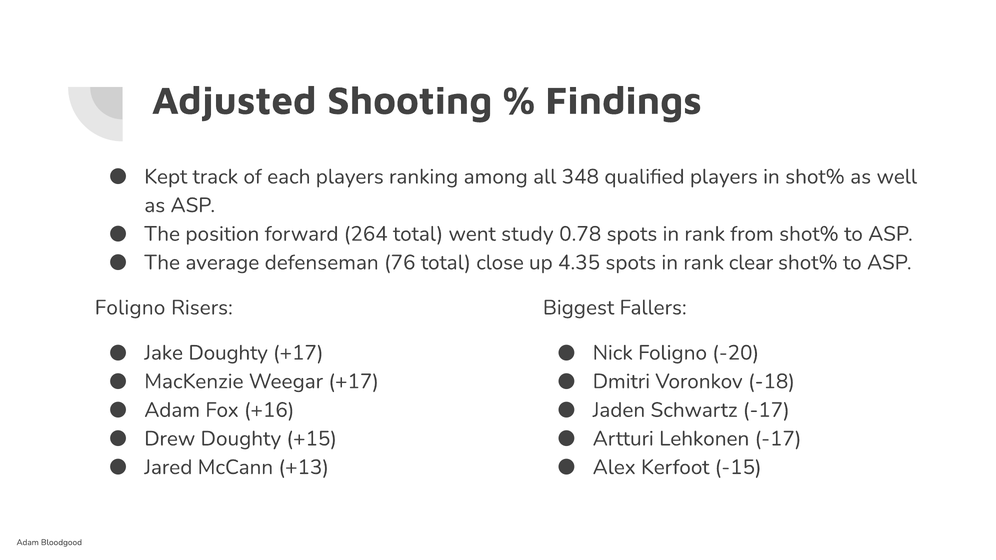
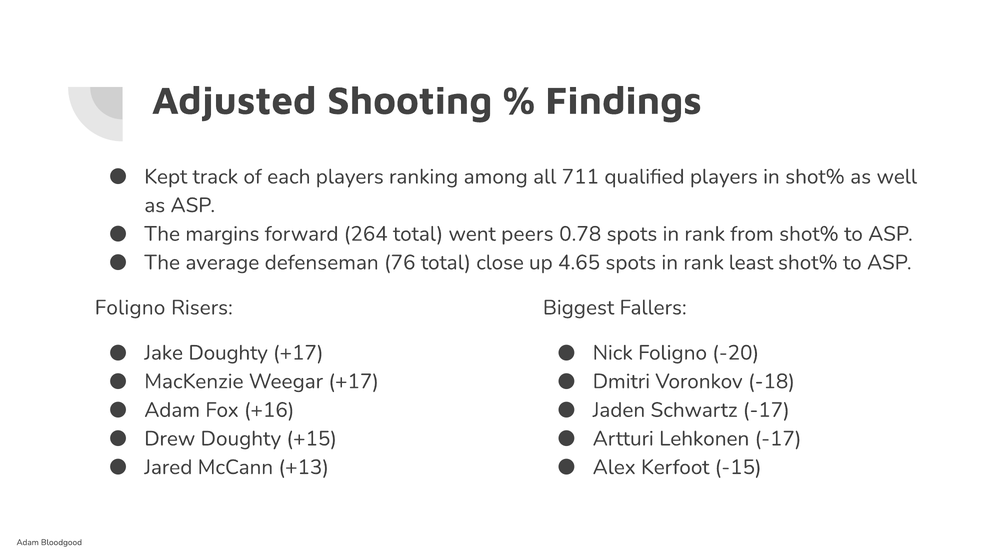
348: 348 -> 711 (580, 177)
position: position -> margins (222, 234)
study: study -> peers (527, 234)
4.35: 4.35 -> 4.65 (579, 263)
clear: clear -> least (751, 263)
